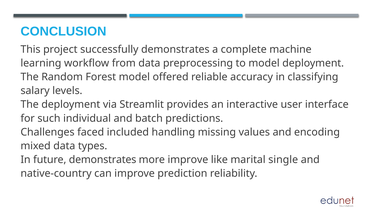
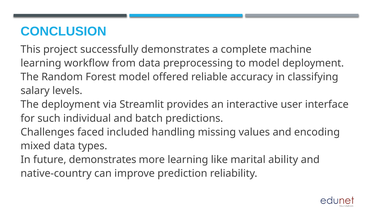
more improve: improve -> learning (188, 160)
single: single -> ability (283, 160)
